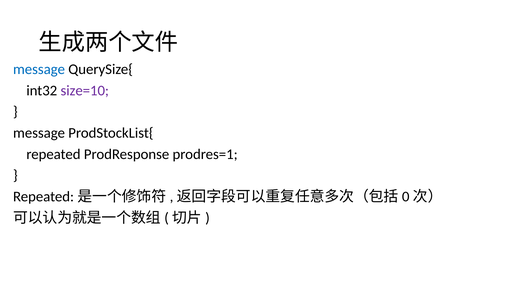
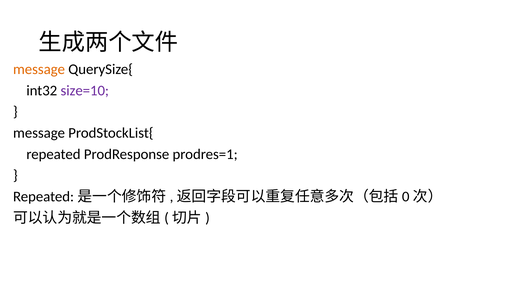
message colour: blue -> orange (39, 69)
